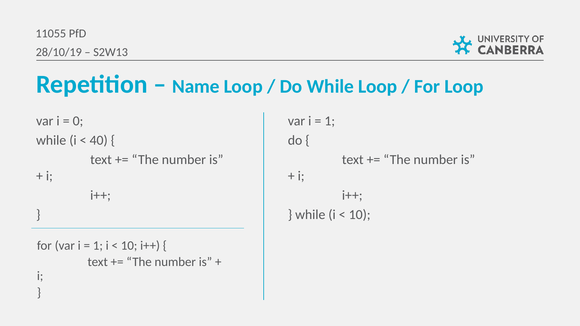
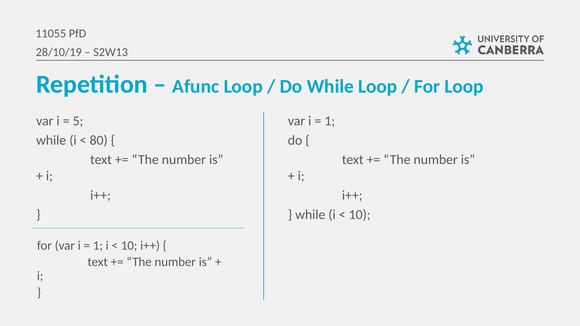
Name: Name -> Afunc (196, 87)
0: 0 -> 5 (78, 121)
40: 40 -> 80 (99, 140)
